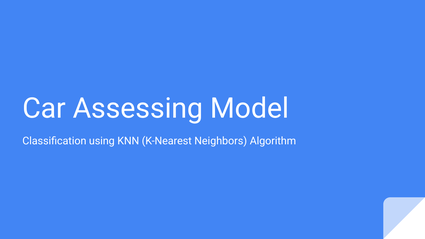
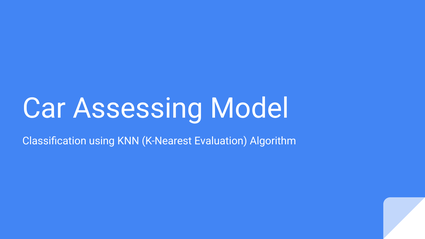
Neighbors: Neighbors -> Evaluation (221, 141)
